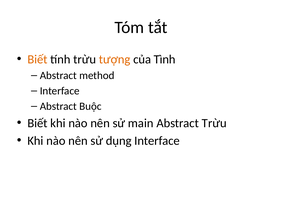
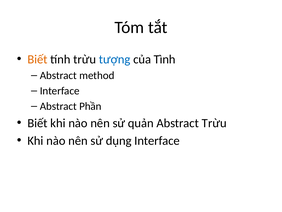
tượng colour: orange -> blue (115, 59)
Buộc: Buộc -> Phần (90, 106)
main: main -> quản (141, 123)
